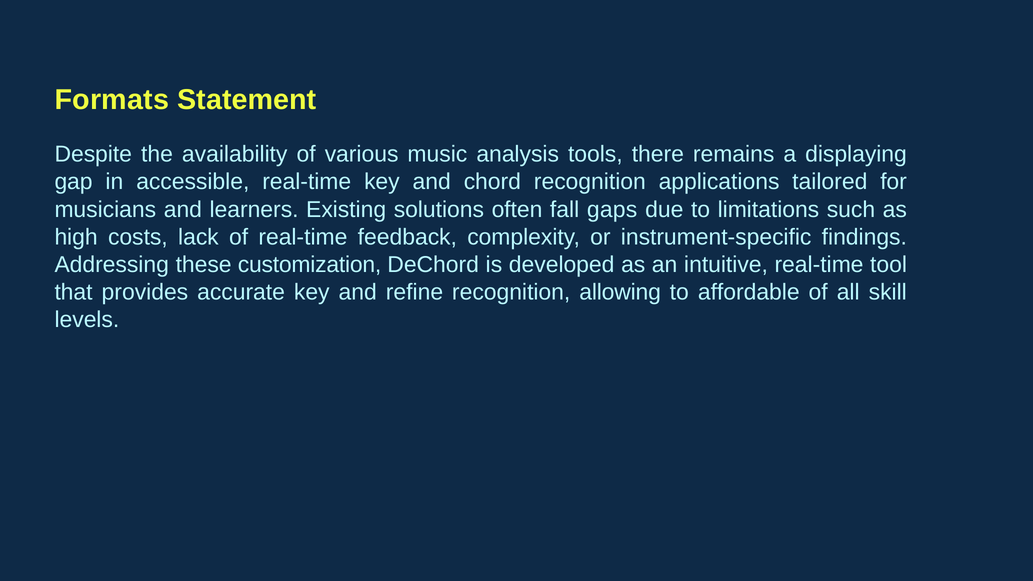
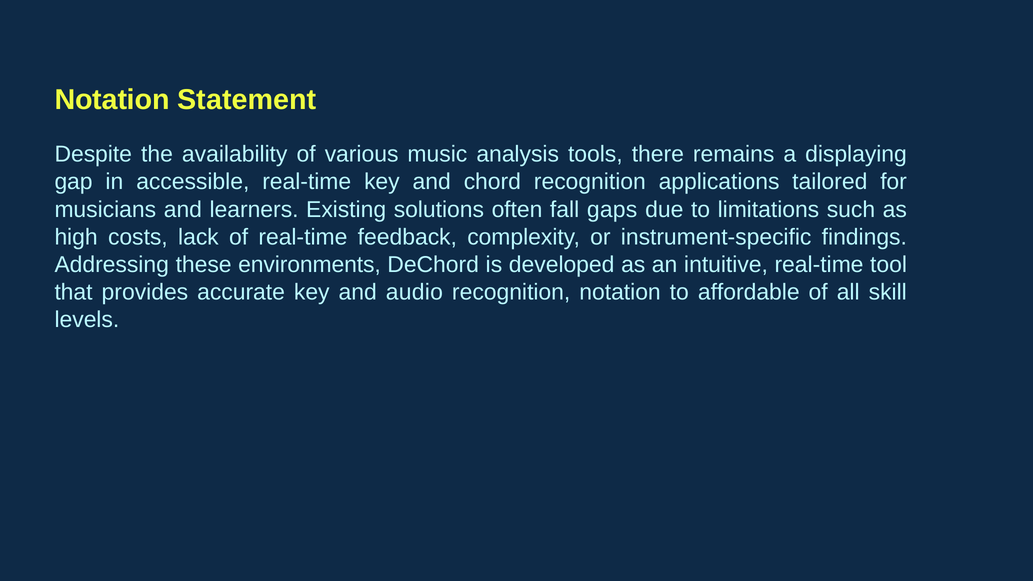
Formats: Formats -> Notation (112, 100)
customization: customization -> environments (309, 265)
refine: refine -> audio (414, 292)
recognition allowing: allowing -> notation (620, 292)
